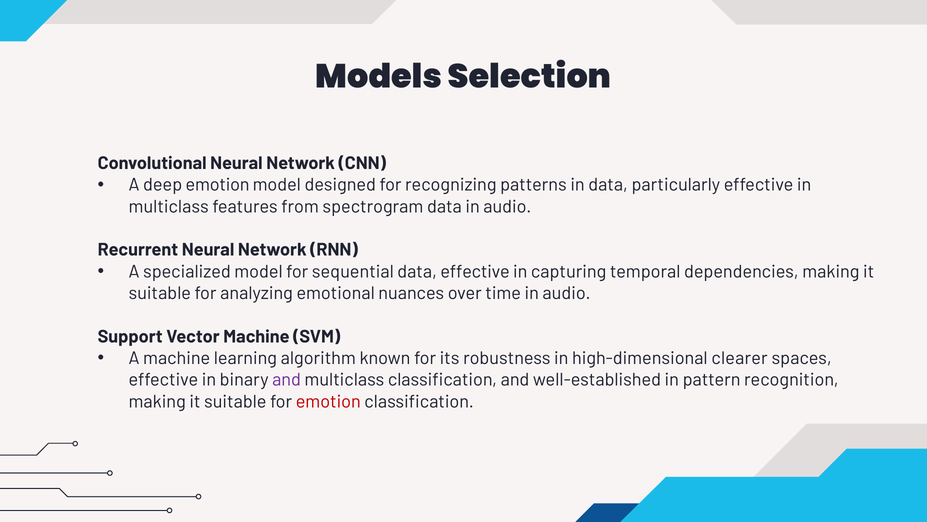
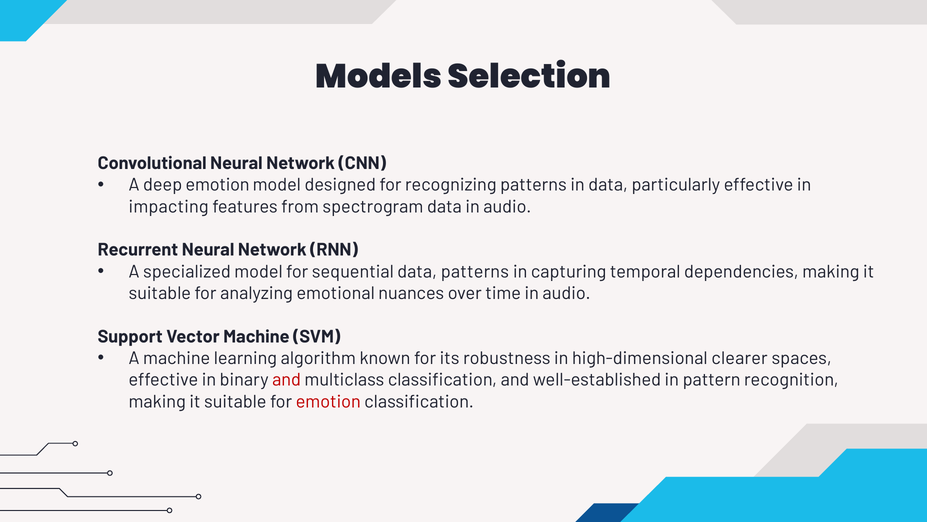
multiclass: multiclass -> impacting (169, 206)
data effective: effective -> patterns (475, 271)
and colour: purple -> red (287, 380)
